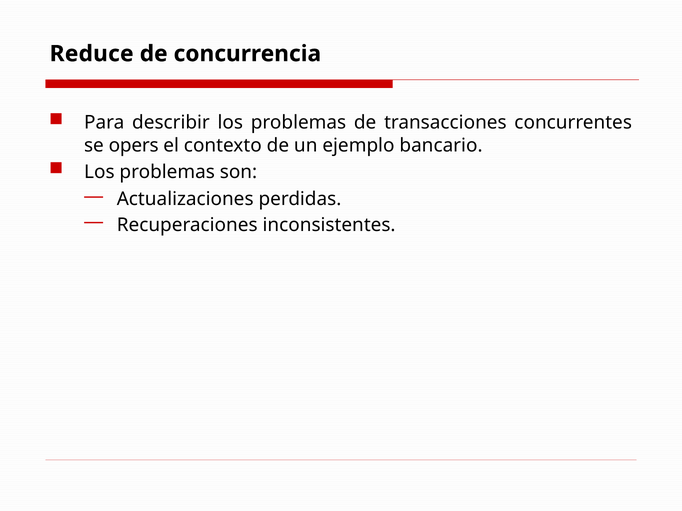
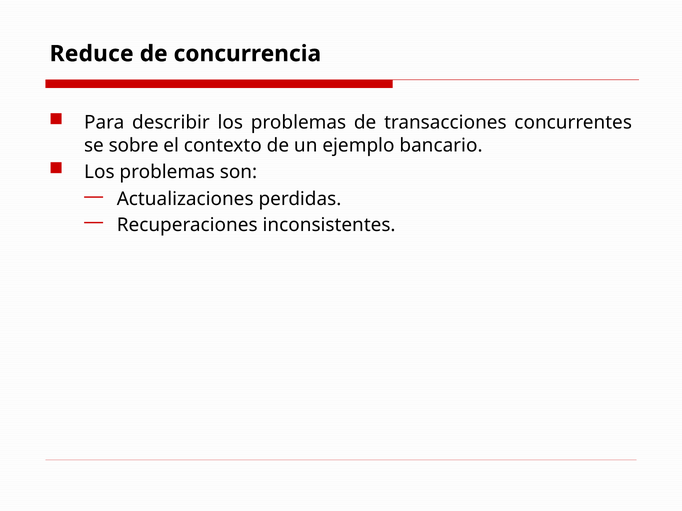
opers: opers -> sobre (134, 145)
